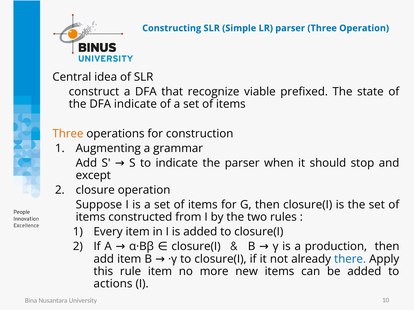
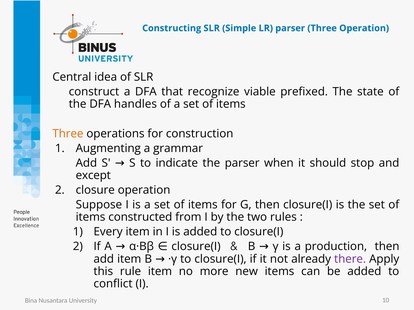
DFA indicate: indicate -> handles (135, 104)
there colour: blue -> purple (350, 259)
actions: actions -> conflict (113, 284)
